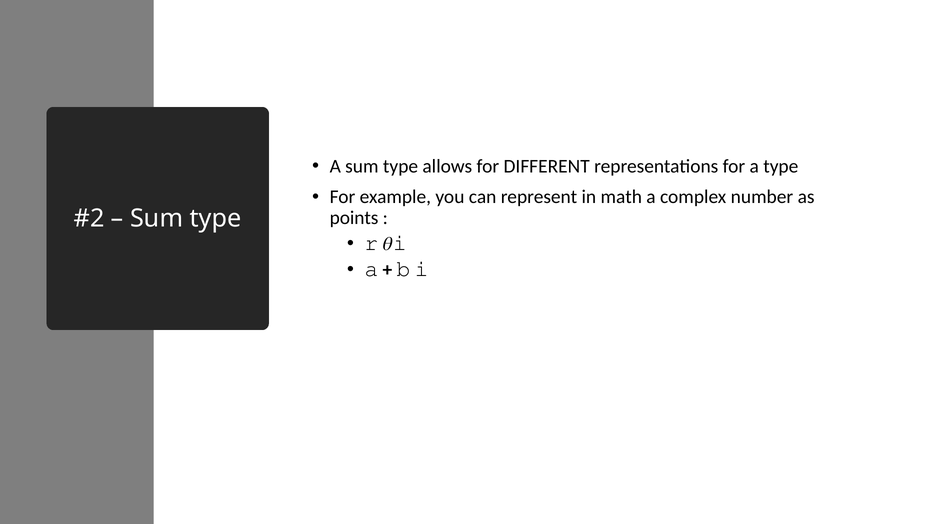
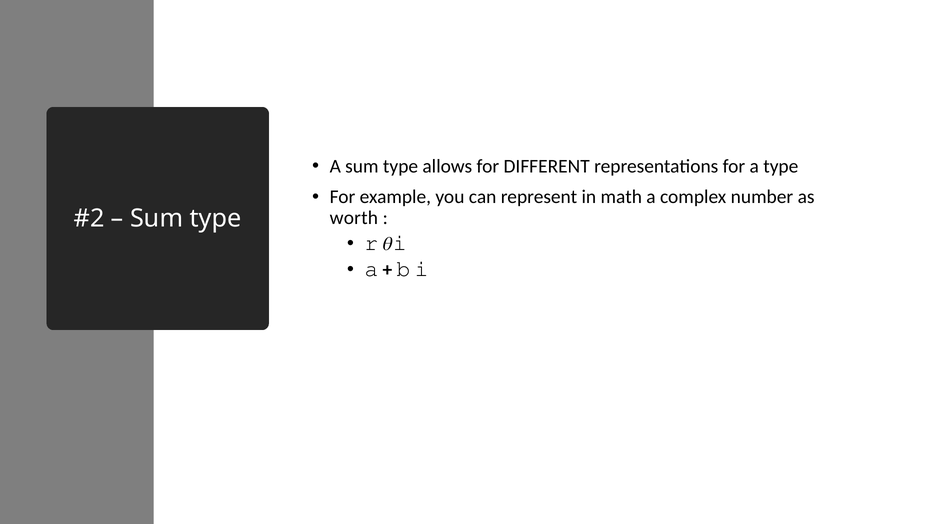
points: points -> worth (354, 218)
